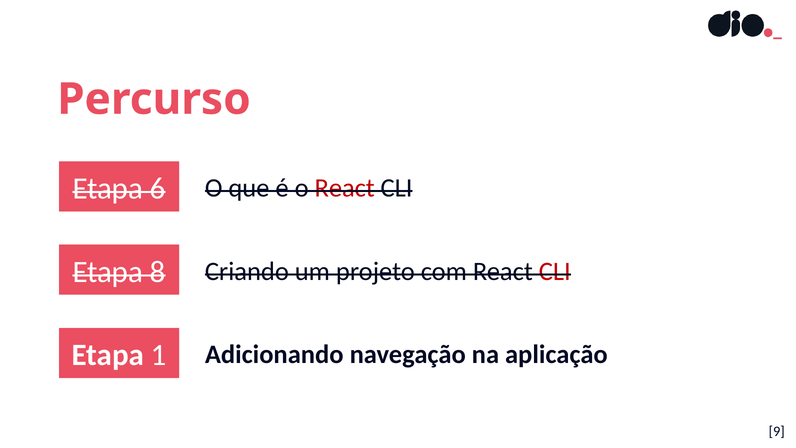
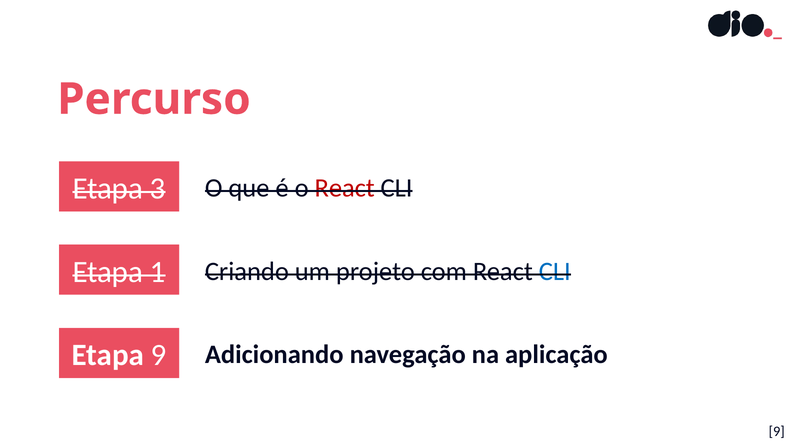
6: 6 -> 3 (158, 188)
8: 8 -> 1 (158, 272)
CLI colour: red -> blue (555, 271)
Etapa 1: 1 -> 9 (159, 355)
